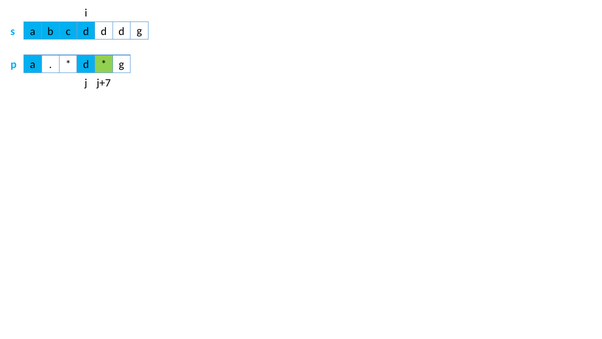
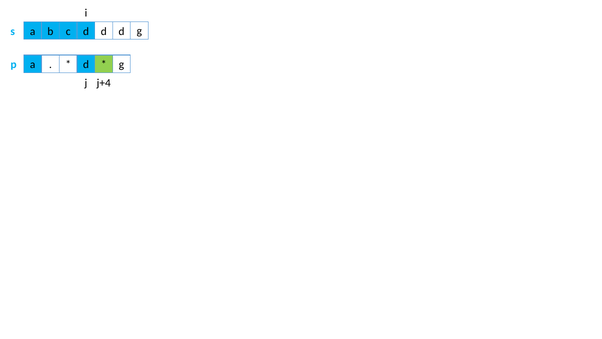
j+7: j+7 -> j+4 (104, 83)
